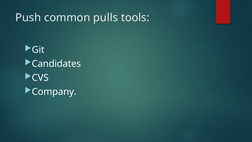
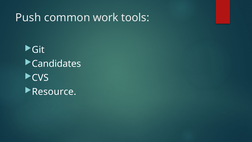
pulls: pulls -> work (106, 18)
Company: Company -> Resource (54, 92)
